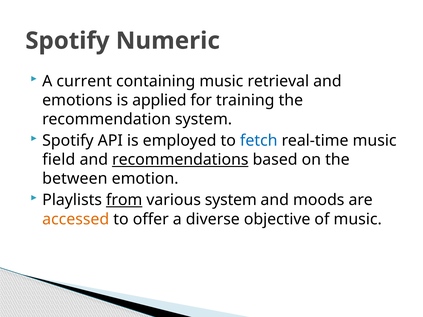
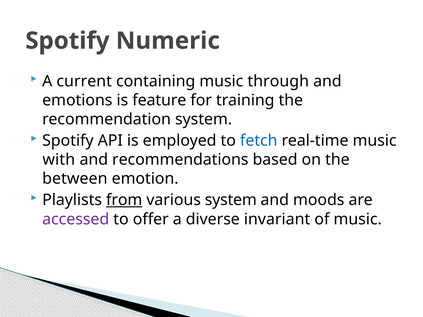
retrieval: retrieval -> through (278, 81)
applied: applied -> feature (159, 100)
field: field -> with (59, 160)
recommendations underline: present -> none (180, 160)
accessed colour: orange -> purple (76, 219)
objective: objective -> invariant (277, 219)
